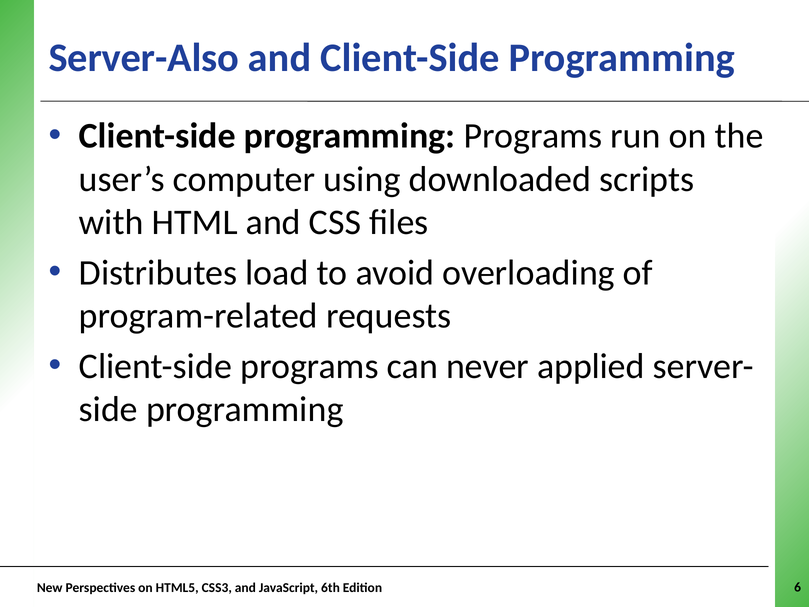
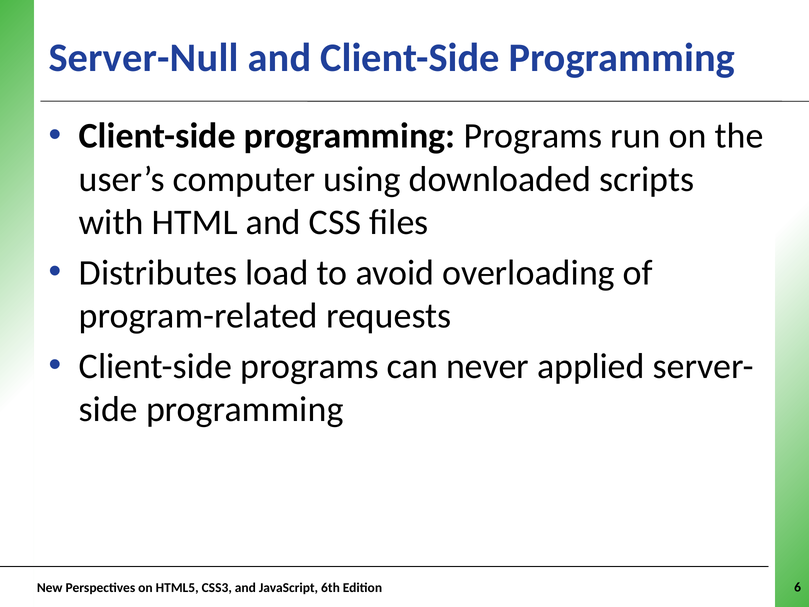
Server-Also: Server-Also -> Server-Null (144, 58)
